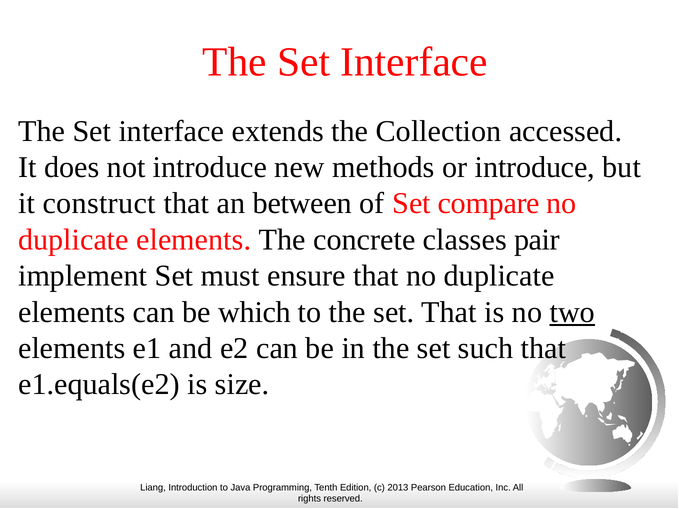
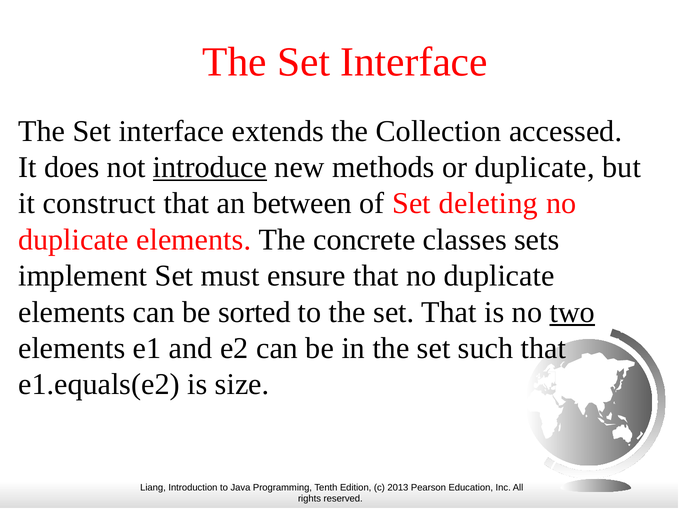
introduce underline: none -> present (210, 167)
or introduce: introduce -> duplicate (535, 167)
compare: compare -> deleting (488, 204)
pair: pair -> sets (537, 240)
which: which -> sorted (254, 312)
